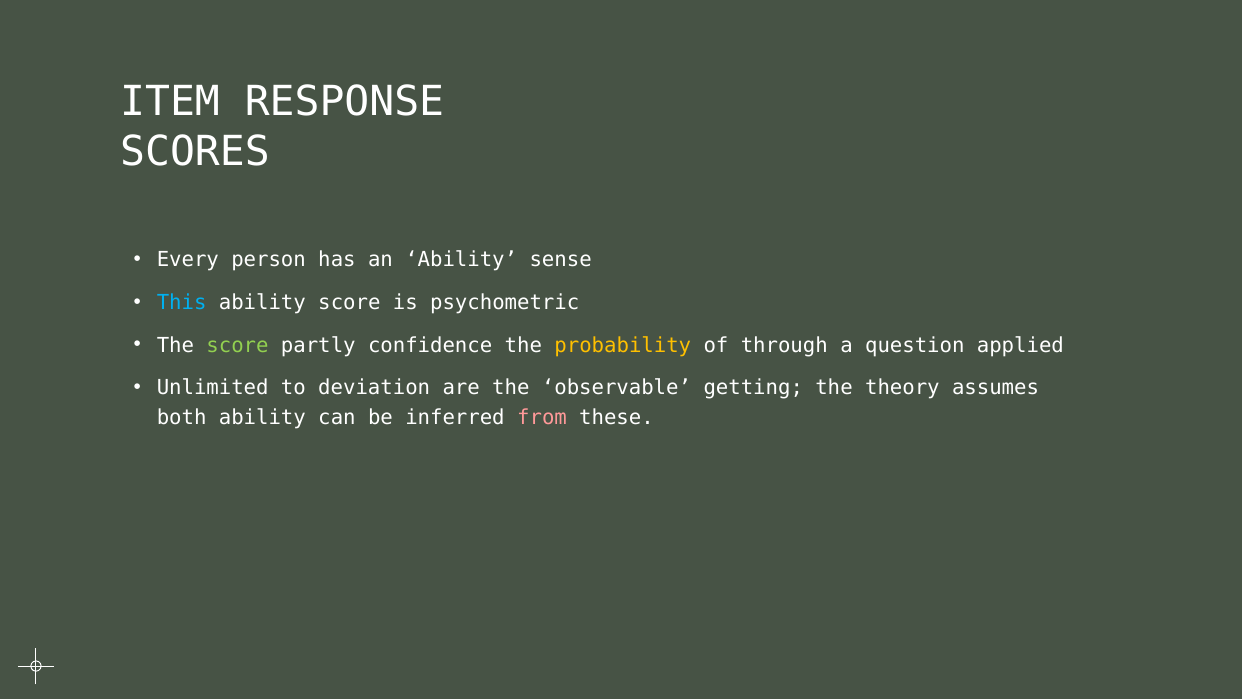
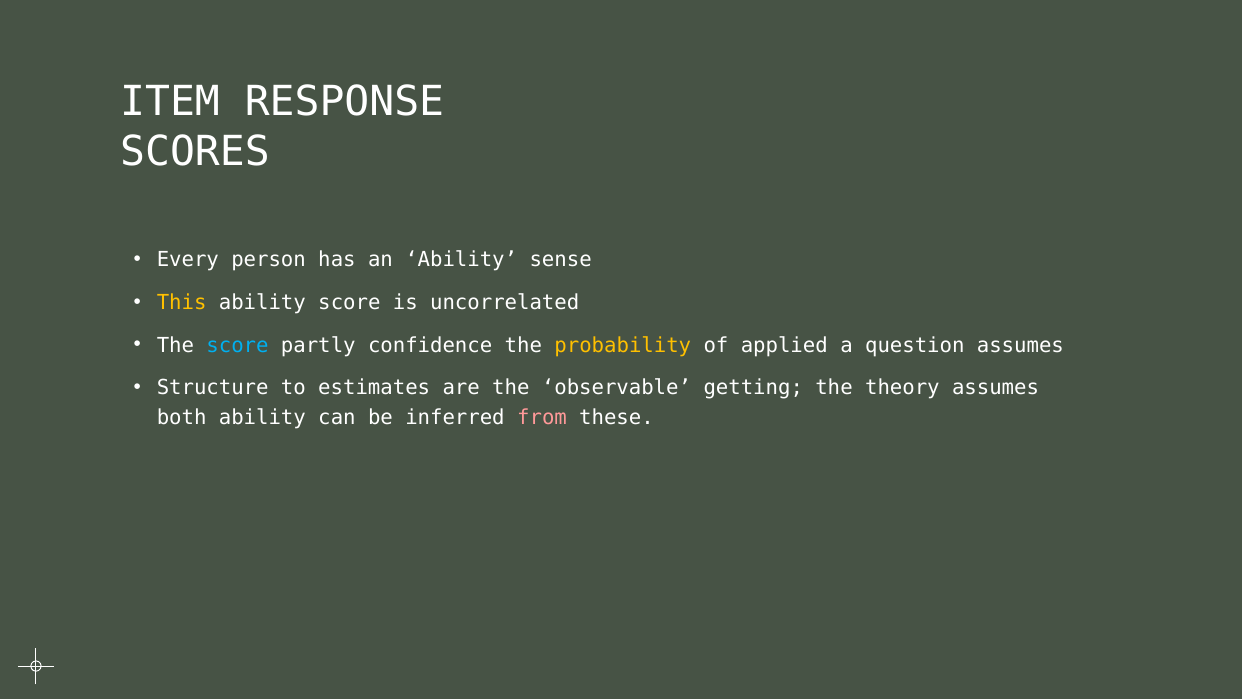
This colour: light blue -> yellow (182, 302)
psychometric: psychometric -> uncorrelated (505, 302)
score colour: light green -> light blue (238, 345)
through: through -> applied (784, 345)
question applied: applied -> assumes (1020, 345)
Unlimited: Unlimited -> Structure (213, 388)
deviation: deviation -> estimates (374, 388)
